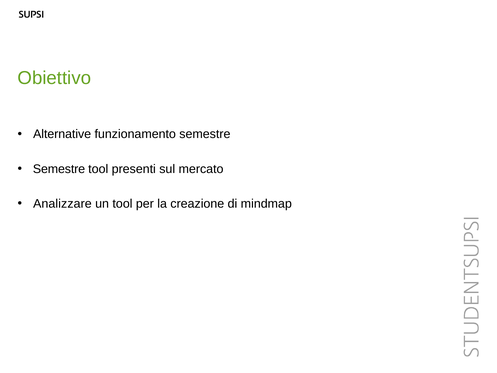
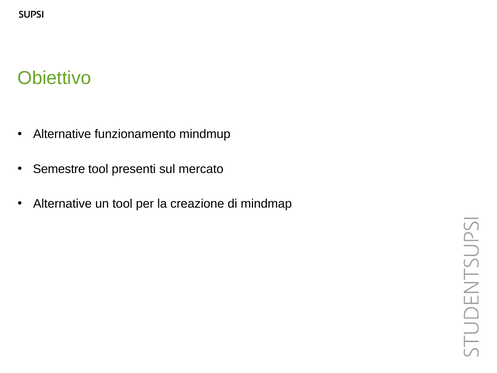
funzionamento semestre: semestre -> mindmup (205, 134)
Analizzare: Analizzare -> Alternative (62, 204)
